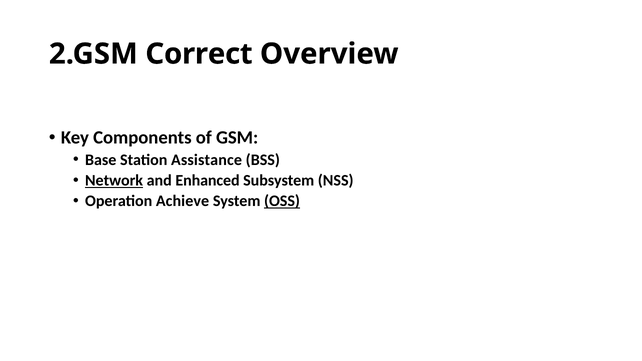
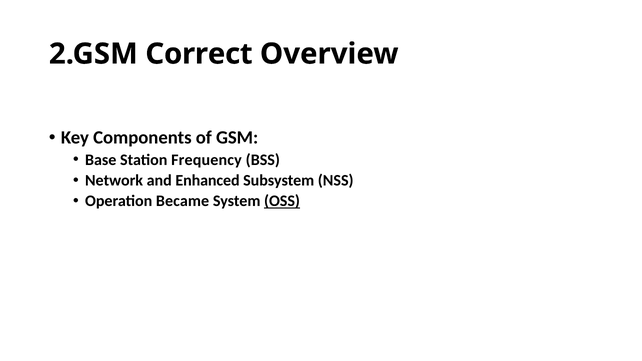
Assistance: Assistance -> Frequency (206, 160)
Network underline: present -> none (114, 181)
Achieve: Achieve -> Became (183, 201)
